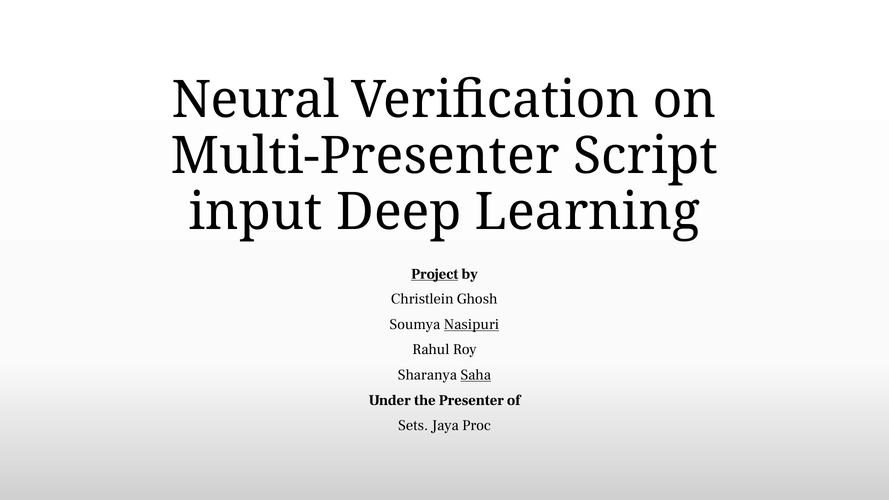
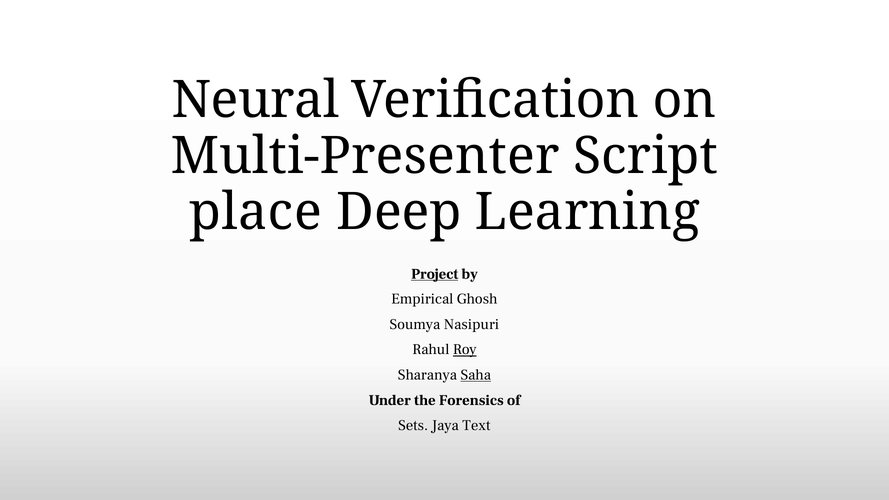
input: input -> place (256, 212)
Christlein: Christlein -> Empirical (422, 299)
Nasipuri underline: present -> none (472, 324)
Roy underline: none -> present (465, 350)
Presenter: Presenter -> Forensics (471, 400)
Proc: Proc -> Text (476, 425)
